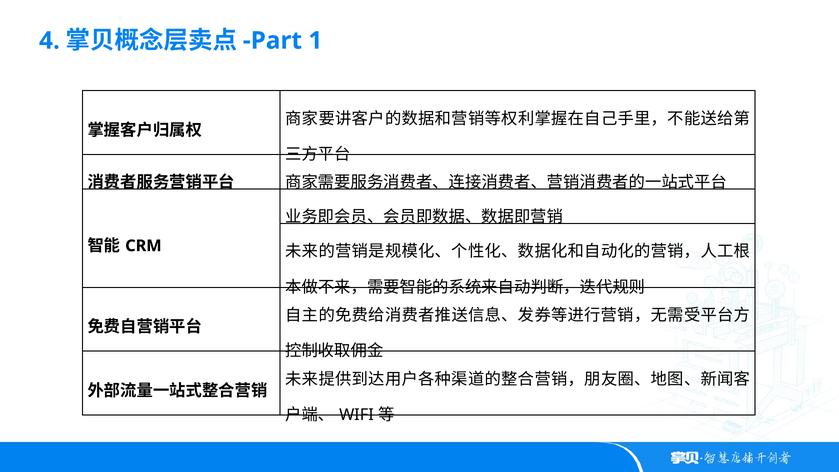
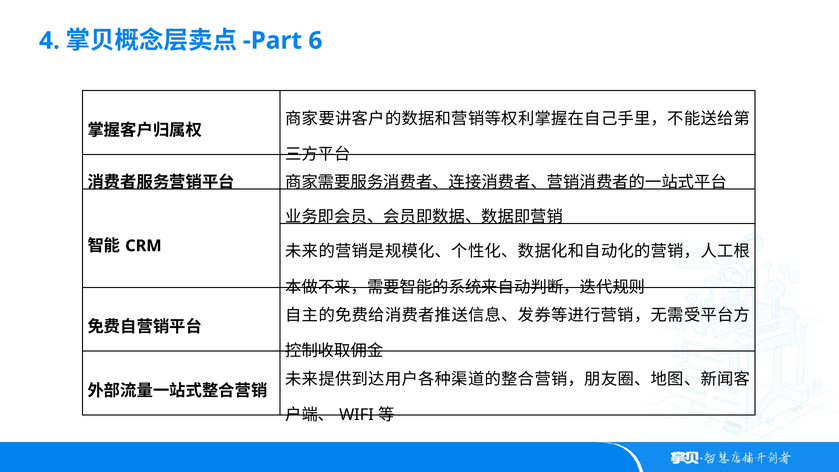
1: 1 -> 6 (315, 41)
